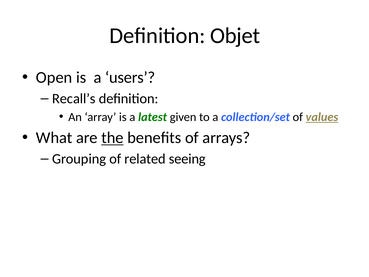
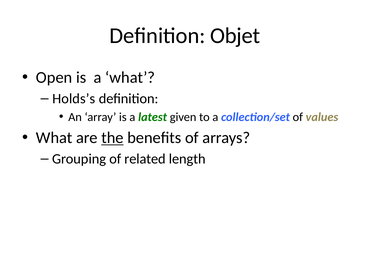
a users: users -> what (130, 77)
Recall’s: Recall’s -> Holds’s (74, 99)
values underline: present -> none (322, 117)
seeing: seeing -> length (187, 159)
